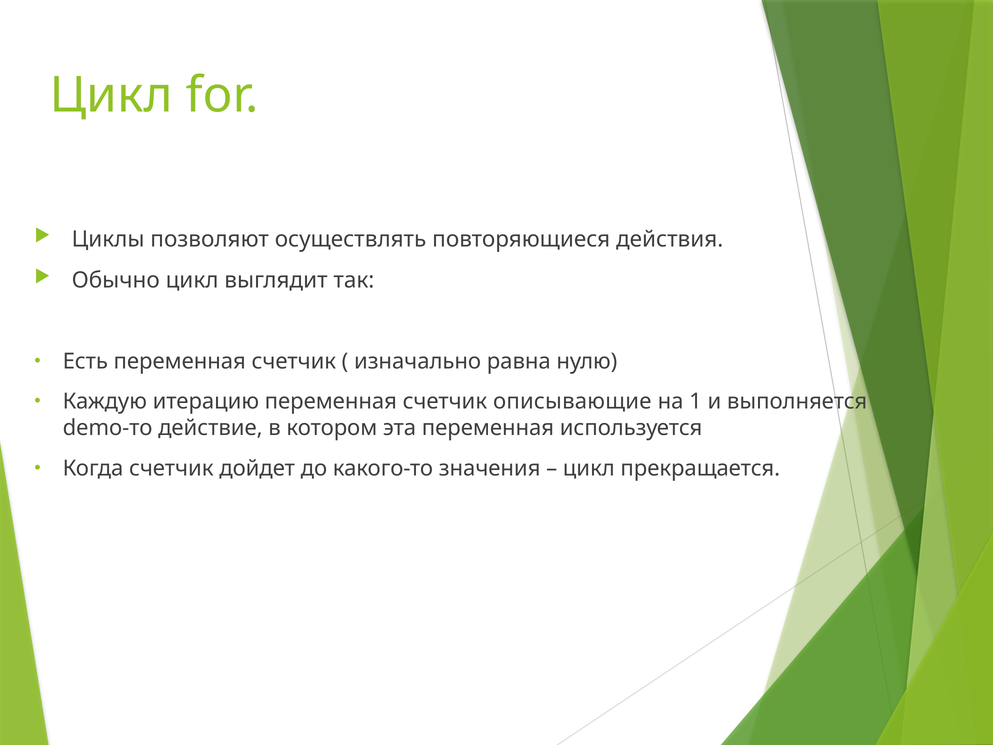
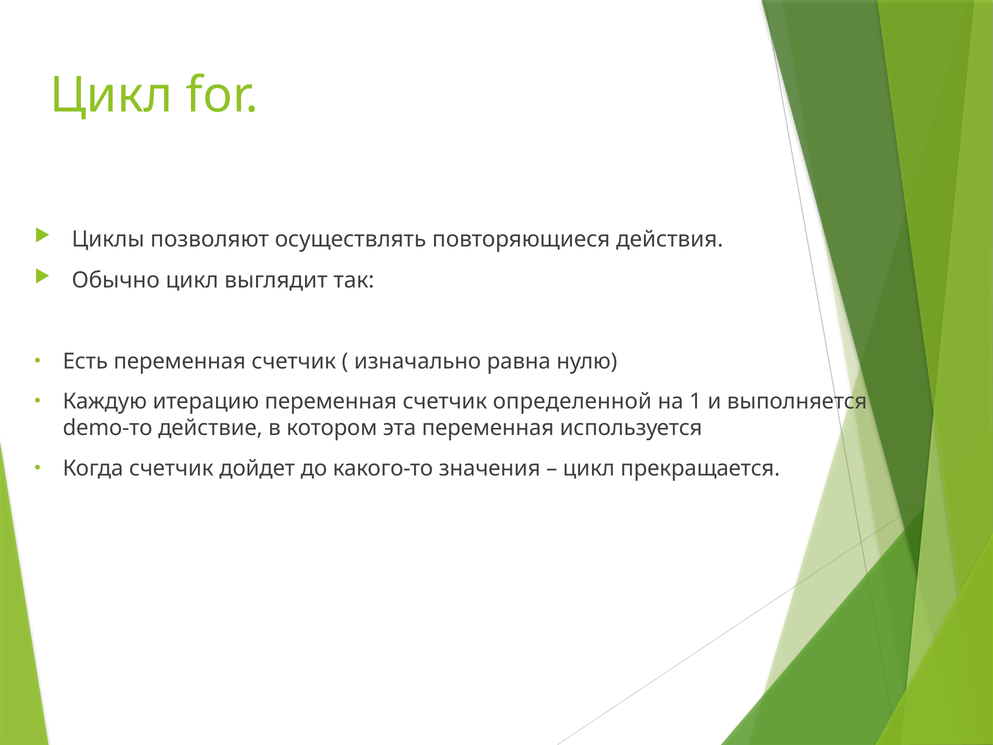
описывающие: описывающие -> определенной (572, 402)
